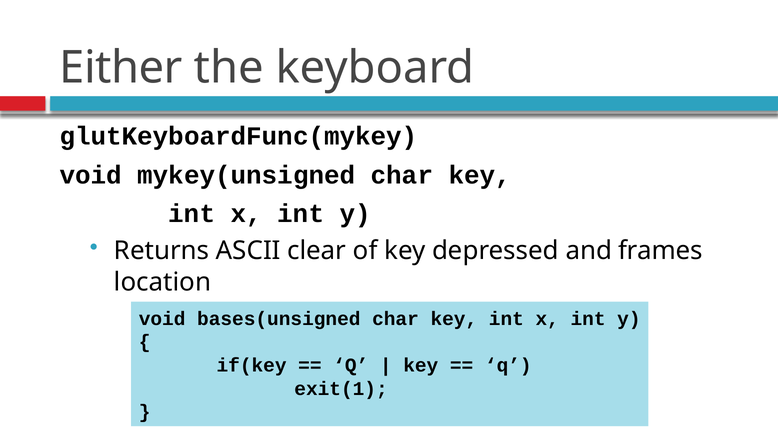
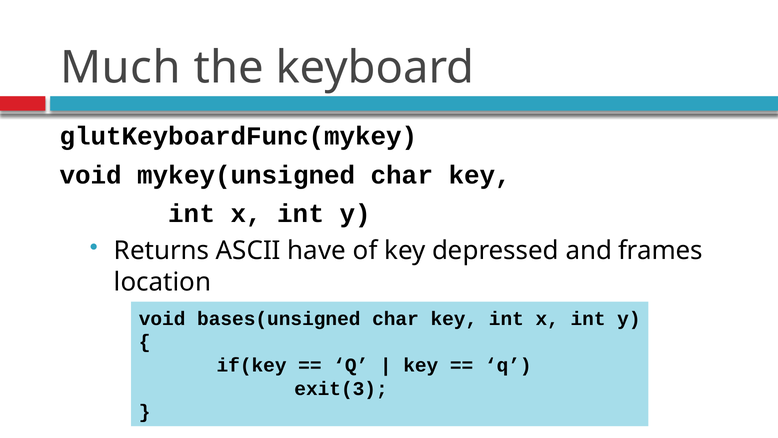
Either: Either -> Much (121, 68)
clear: clear -> have (317, 251)
exit(1: exit(1 -> exit(3 (341, 388)
